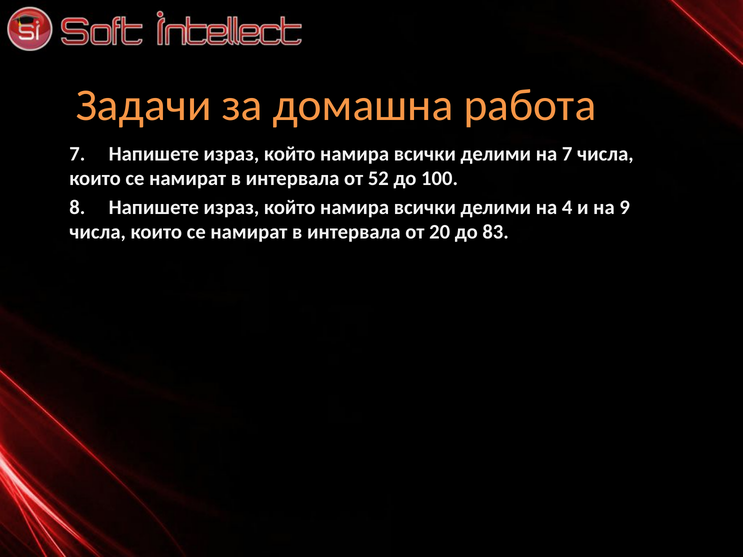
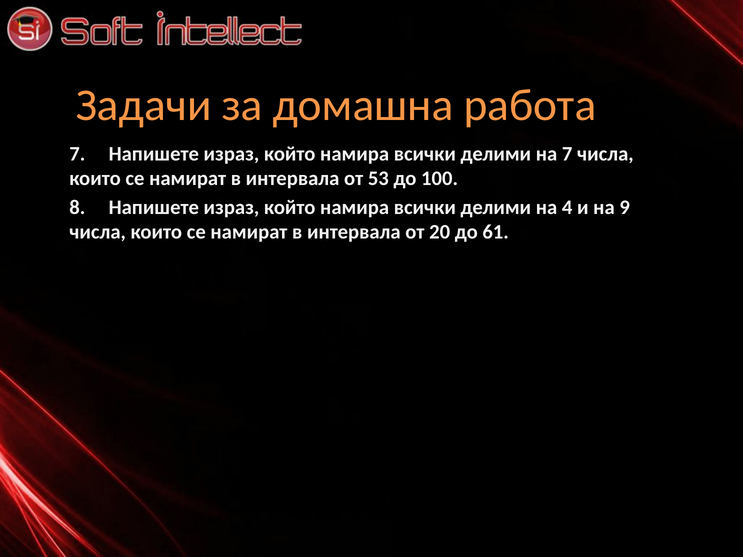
52: 52 -> 53 (378, 179)
83: 83 -> 61 (496, 232)
